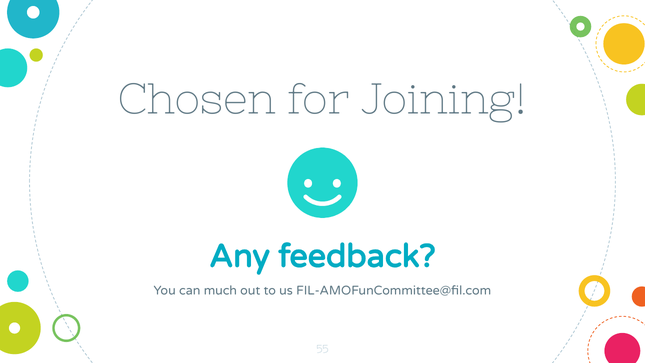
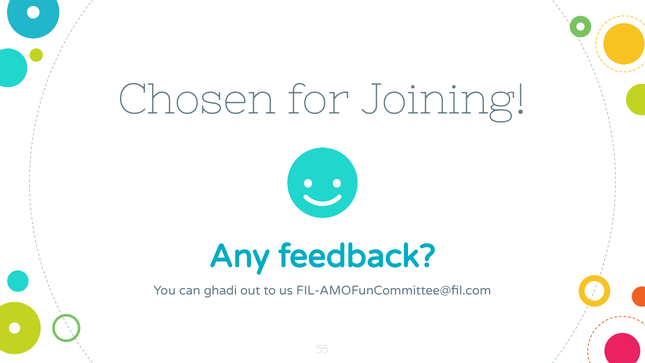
much: much -> ghadi (220, 290)
